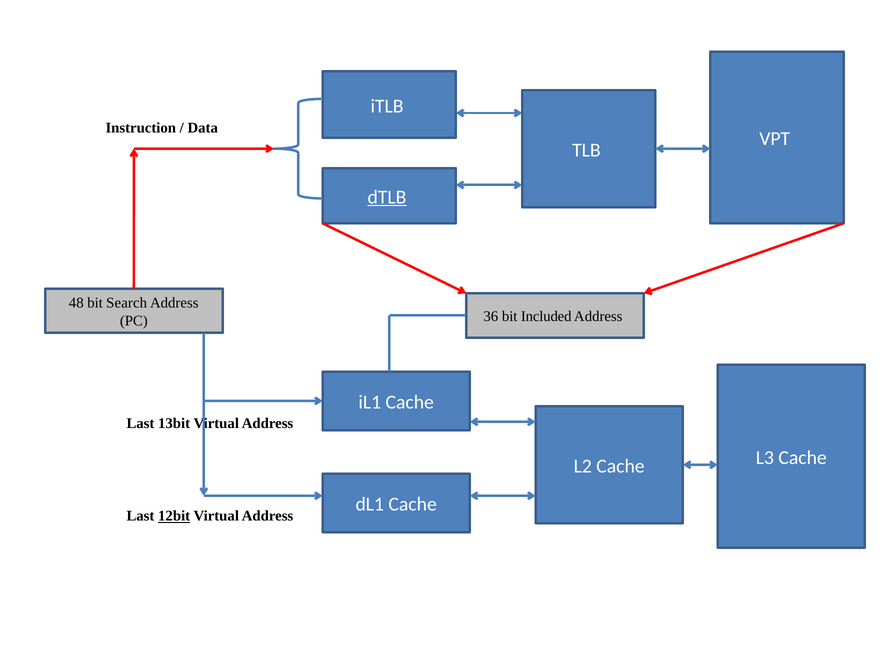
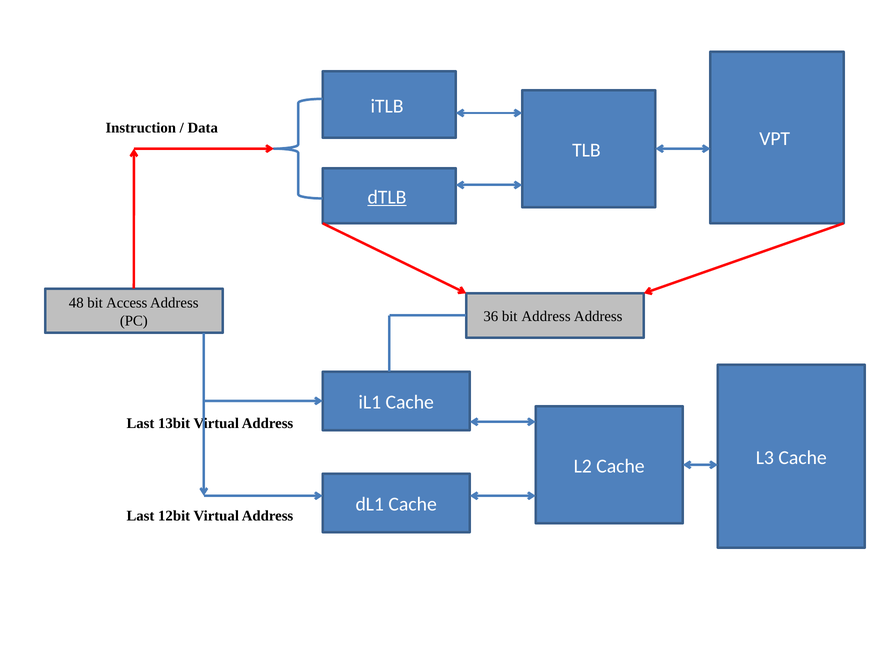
Search: Search -> Access (127, 303)
bit Included: Included -> Address (546, 317)
12bit underline: present -> none (174, 516)
